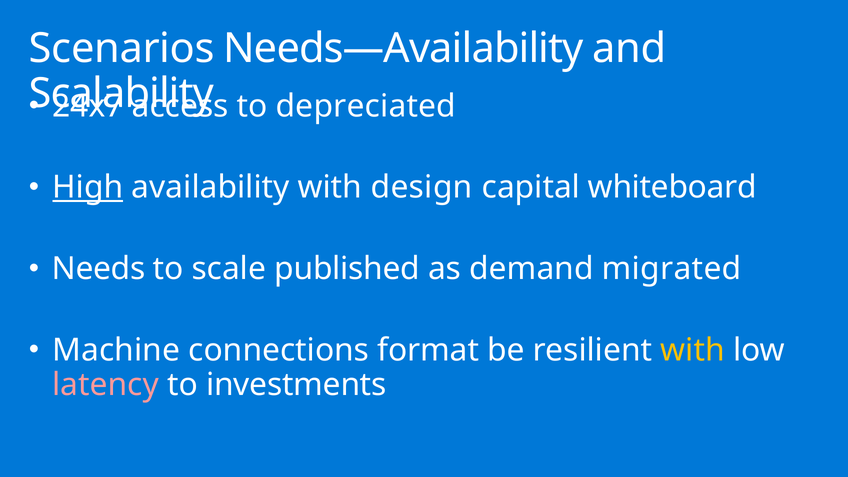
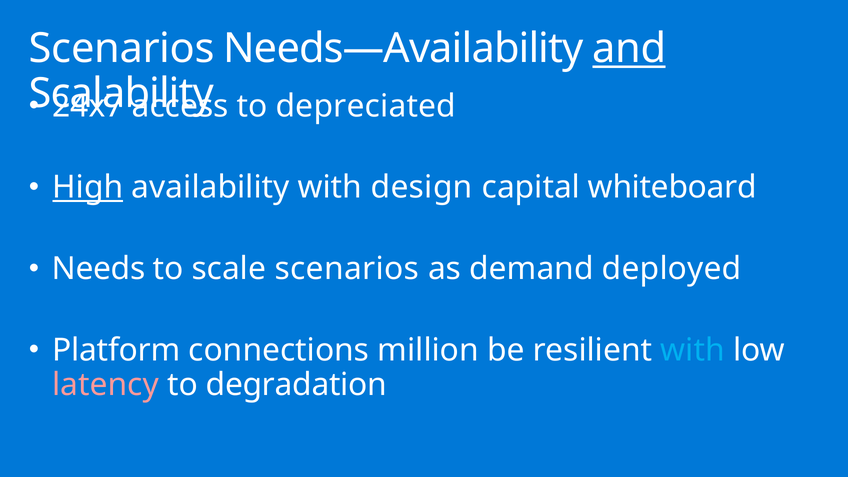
and underline: none -> present (629, 49)
scale published: published -> scenarios (347, 269)
migrated: migrated -> deployed (672, 269)
Machine: Machine -> Platform (116, 350)
format: format -> million (428, 350)
with colour: yellow -> light blue (693, 350)
investments: investments -> degradation (296, 385)
